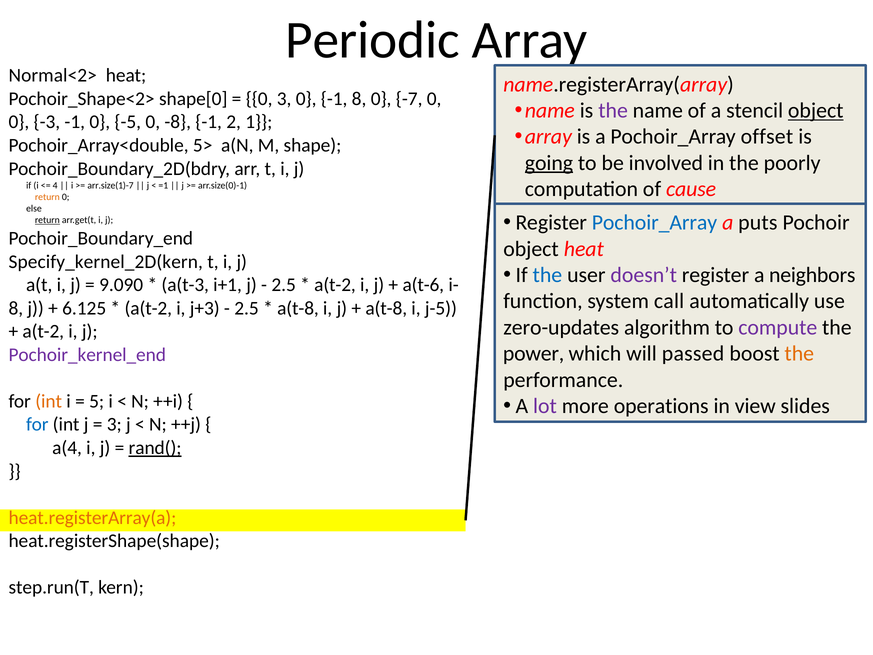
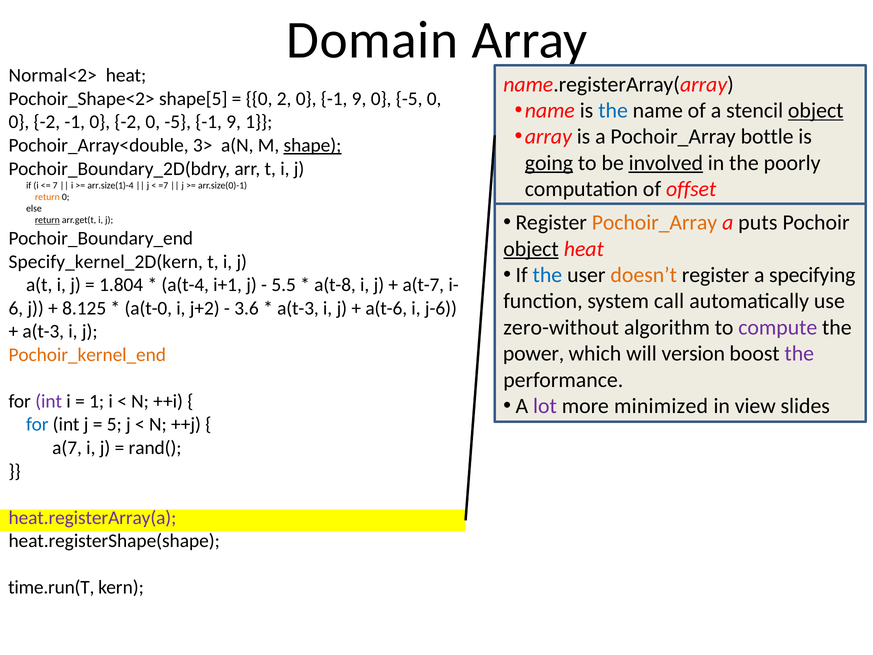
Periodic: Periodic -> Domain (372, 40)
shape[0: shape[0 -> shape[5 (193, 99)
0 3: 3 -> 2 (284, 99)
0 -1 8: 8 -> 9 (359, 99)
-7: -7 -> -5 (409, 99)
the colour: purple -> blue (613, 111)
-3: -3 -> -2 (47, 122)
-1 0 -5: -5 -> -2 (128, 122)
-8: -8 -> -5 (178, 122)
2: 2 -> 9 (234, 122)
offset: offset -> bottle (767, 137)
5>: 5> -> 3> (203, 145)
shape underline: none -> present (312, 145)
involved underline: none -> present (666, 163)
cause: cause -> offset (691, 189)
4: 4 -> 7 (55, 185)
arr.size(1)-7: arr.size(1)-7 -> arr.size(1)-4 (111, 185)
=1: =1 -> =7 (163, 185)
Pochoir_Array colour: blue -> orange (654, 223)
object underline: none -> present (531, 249)
doesn’t colour: purple -> orange (644, 275)
neighbors: neighbors -> specifying (812, 275)
9.090: 9.090 -> 1.804 (121, 285)
a(t-3: a(t-3 -> a(t-4 (185, 285)
2.5: 2.5 -> 5.5 (284, 285)
a(t-2: a(t-2 -> a(t-8 (335, 285)
a(t-6: a(t-6 -> a(t-7 (423, 285)
8: 8 -> 6 (16, 308)
6.125: 6.125 -> 8.125 (84, 308)
a(t-2: a(t-2 -> a(t-0 (148, 308)
j+3: j+3 -> j+2 (205, 308)
2.5: 2.5 -> 3.6 (247, 308)
a(t-8: a(t-8 -> a(t-3 (298, 308)
a(t-8: a(t-8 -> a(t-6 (386, 308)
j-5: j-5 -> j-6 (441, 308)
zero-updates: zero-updates -> zero-without (561, 327)
a(t-2: a(t-2 -> a(t-3 (43, 331)
passed: passed -> version (693, 354)
the colour: orange -> purple (799, 354)
Pochoir_kernel_end colour: purple -> orange (87, 355)
int colour: orange -> purple (49, 401)
5: 5 -> 1 (97, 401)
operations: operations -> minimized (661, 406)
3: 3 -> 5 (114, 424)
a(4: a(4 -> a(7 (67, 448)
rand( underline: present -> none (155, 448)
heat.registerArray(a colour: orange -> purple (92, 518)
step.run(T: step.run(T -> time.run(T (51, 587)
